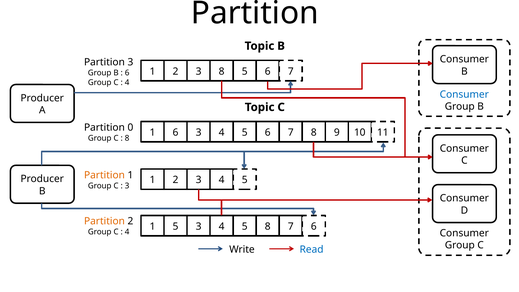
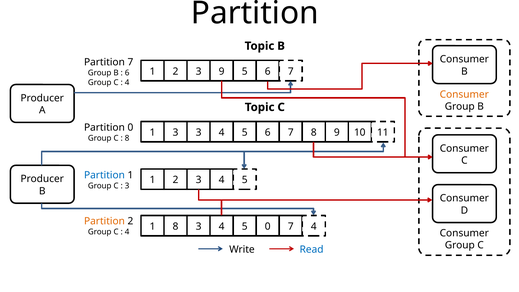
Partition 3: 3 -> 7 (130, 62)
3 8: 8 -> 9 (222, 71)
Consumer colour: blue -> orange (464, 94)
1 6: 6 -> 3 (176, 132)
Partition colour: orange -> blue (104, 175)
1 5: 5 -> 8 (176, 226)
5 8: 8 -> 0 (268, 226)
7 6: 6 -> 4 (314, 226)
